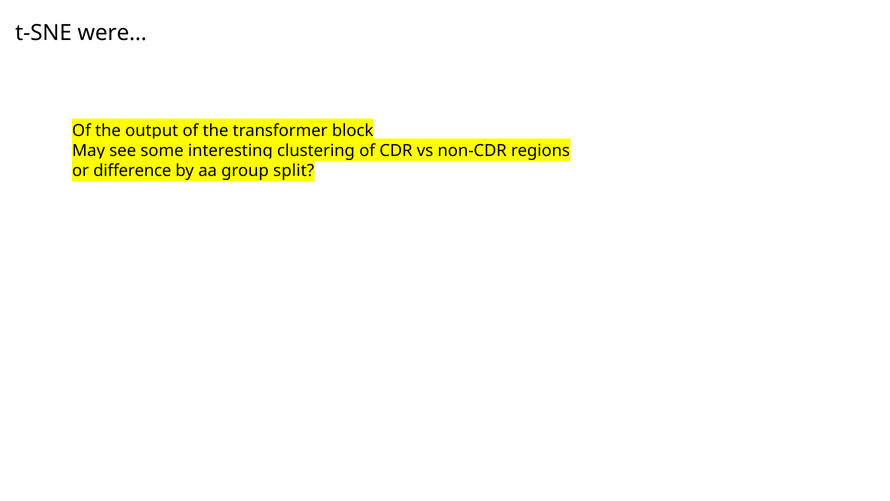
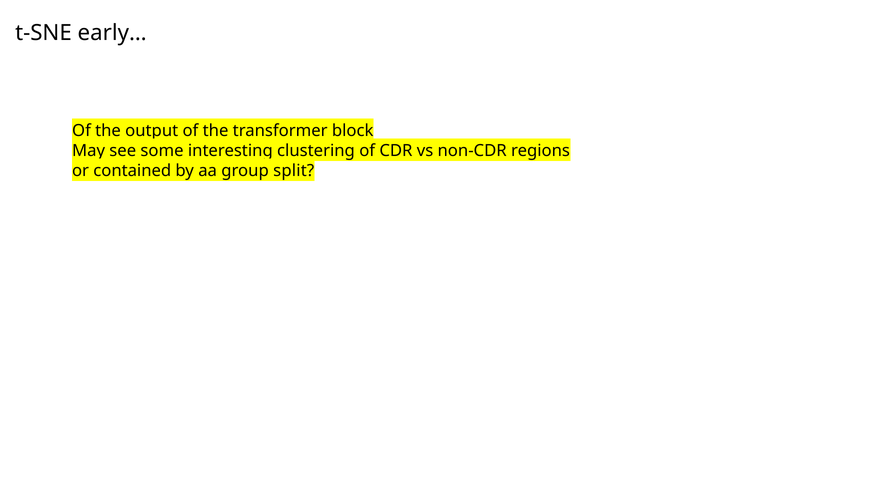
were…: were… -> early… (112, 33)
difference: difference -> contained (132, 171)
